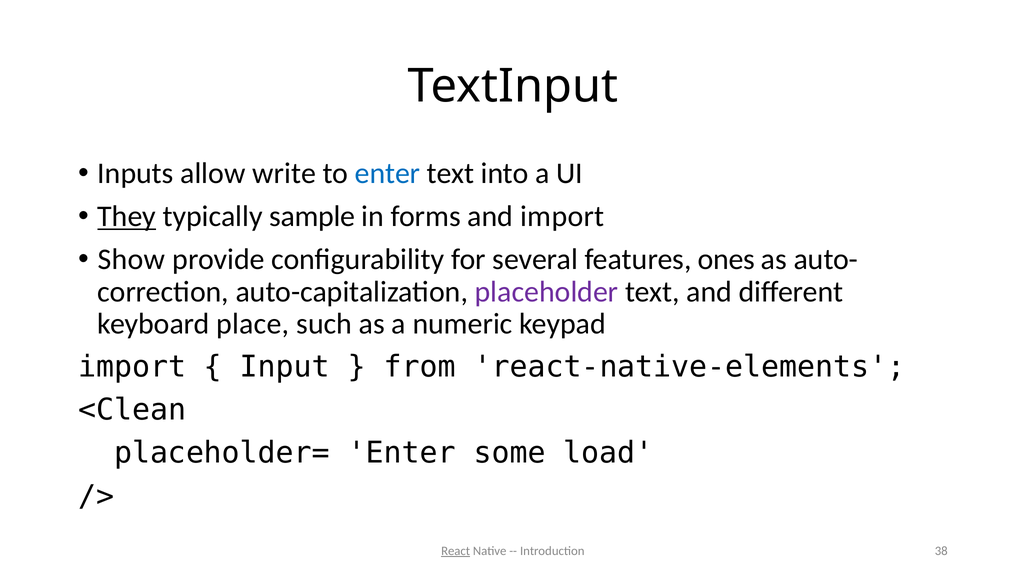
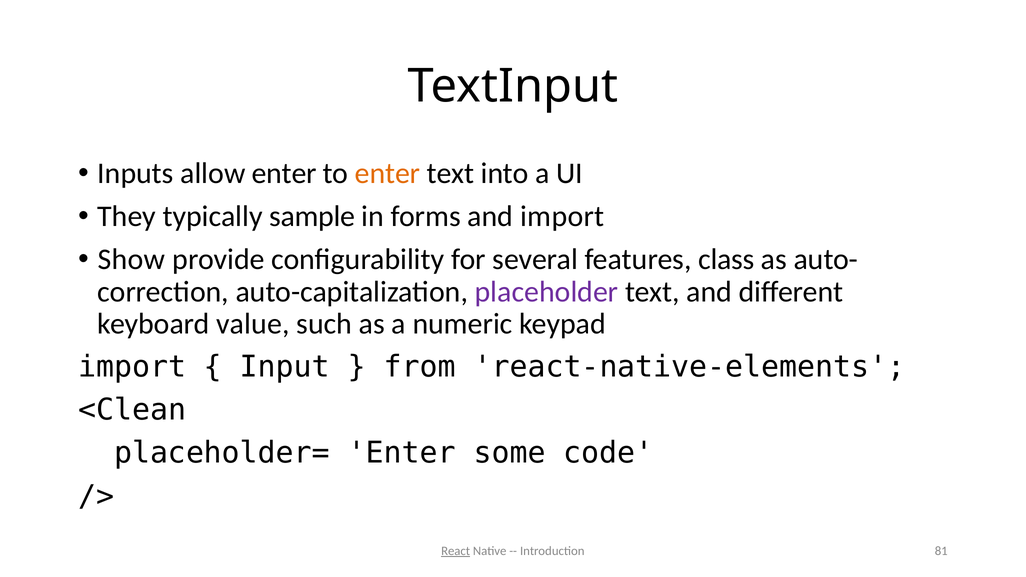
allow write: write -> enter (284, 173)
enter colour: blue -> orange (388, 173)
They underline: present -> none (127, 216)
ones: ones -> class (726, 260)
place: place -> value (253, 324)
load: load -> code (608, 453)
38: 38 -> 81 (941, 551)
